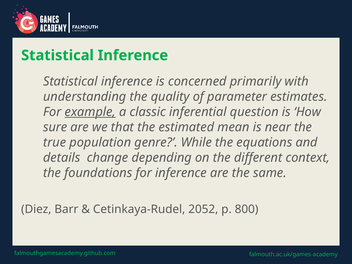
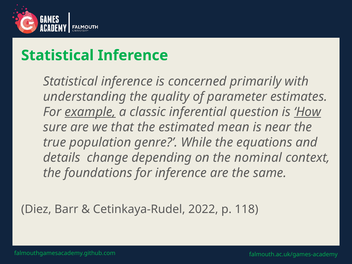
How underline: none -> present (307, 112)
different: different -> nominal (258, 158)
2052: 2052 -> 2022 (203, 209)
800: 800 -> 118 (247, 209)
